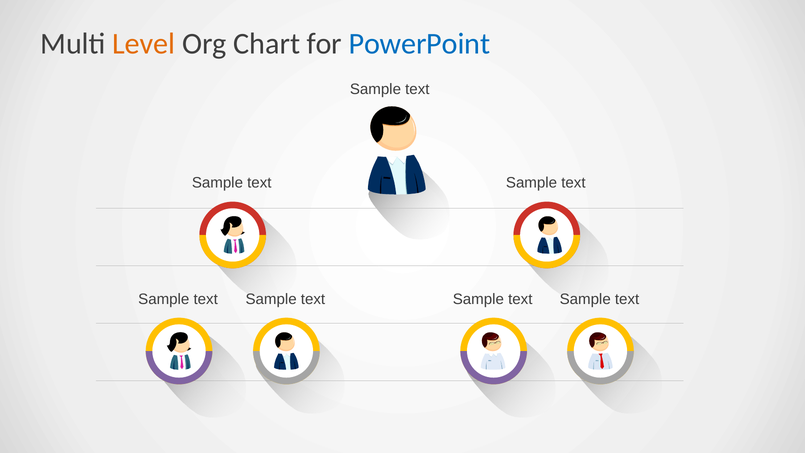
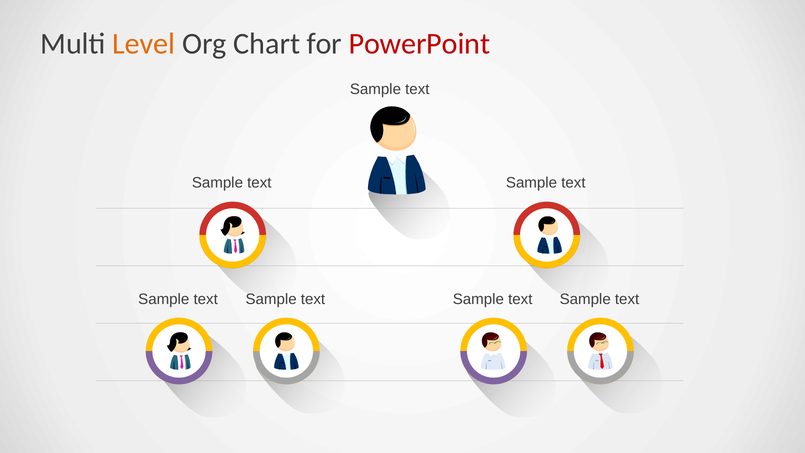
PowerPoint colour: blue -> red (419, 44)
